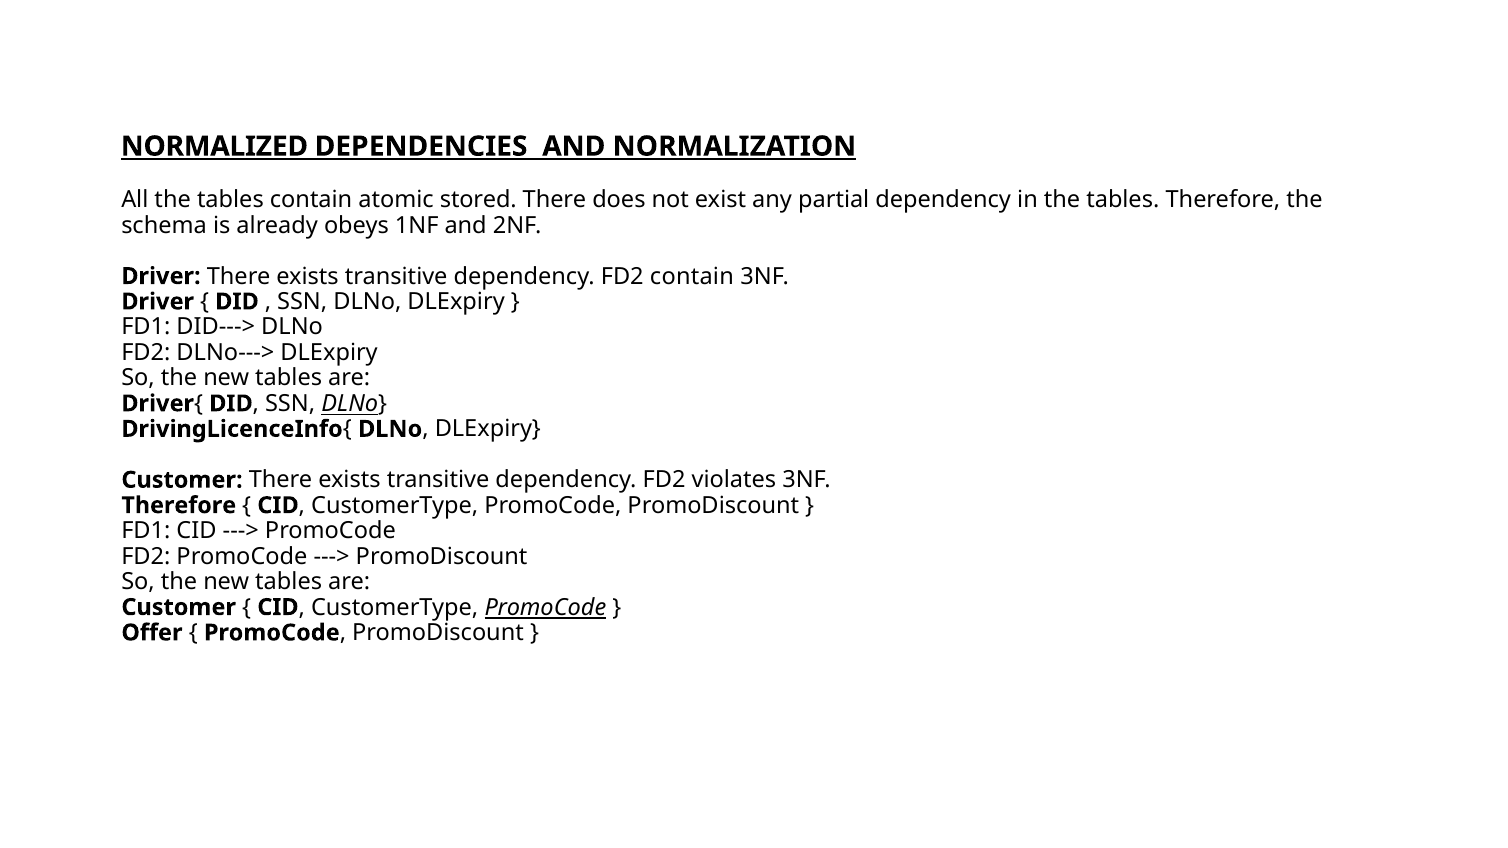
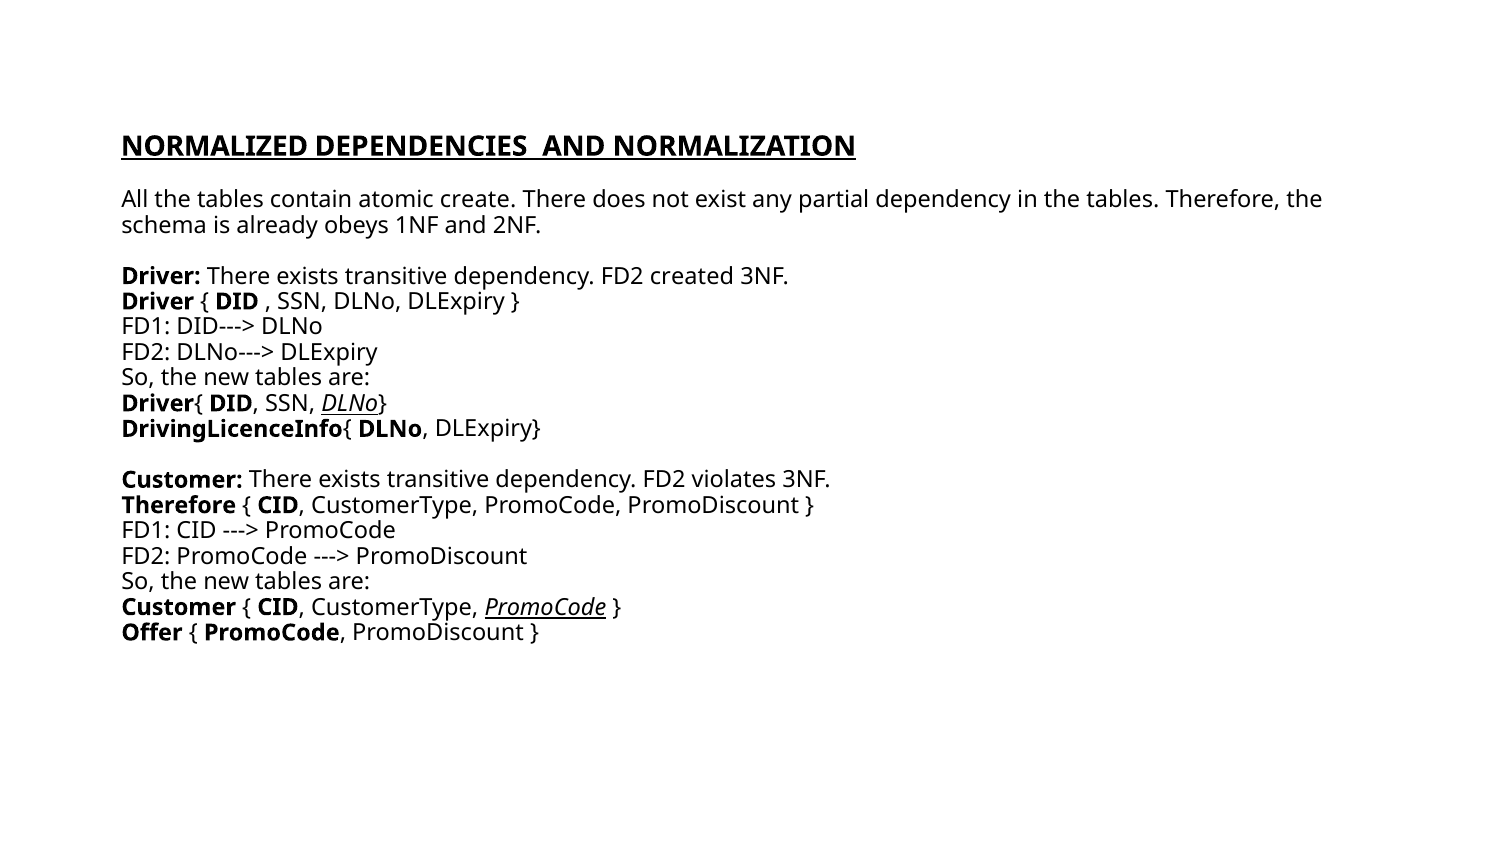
stored: stored -> create (478, 200)
FD2 contain: contain -> created (692, 276)
